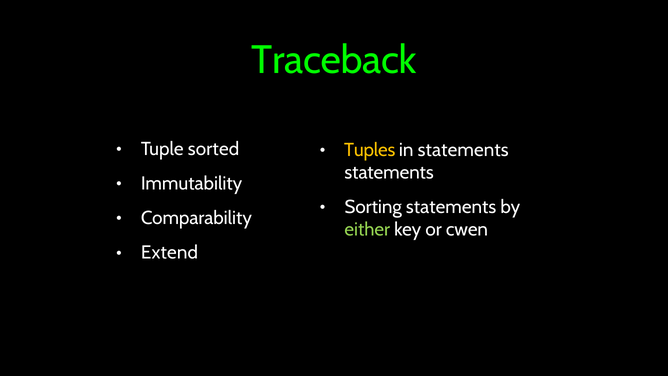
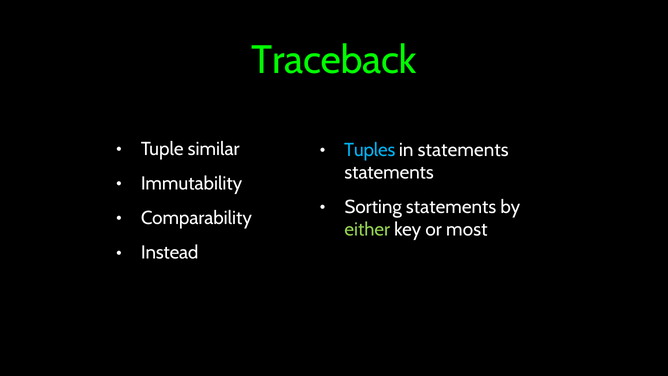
sorted: sorted -> similar (214, 149)
Tuples colour: yellow -> light blue (370, 150)
cwen: cwen -> most (467, 229)
Extend: Extend -> Instead (170, 252)
